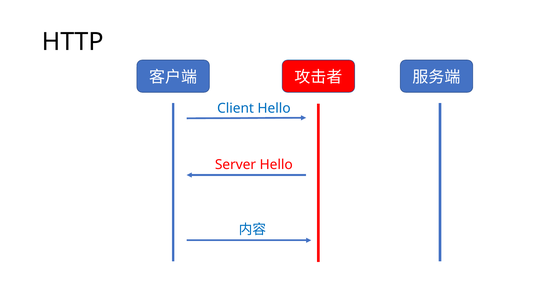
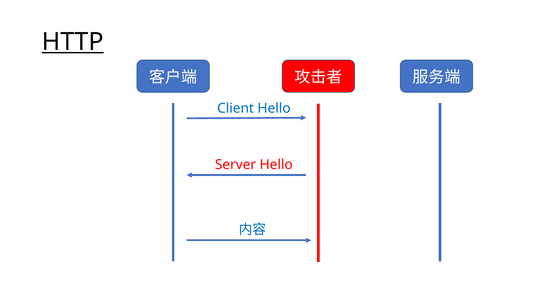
HTTP underline: none -> present (73, 42)
